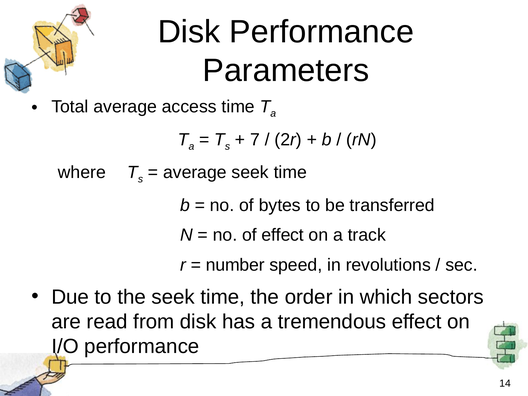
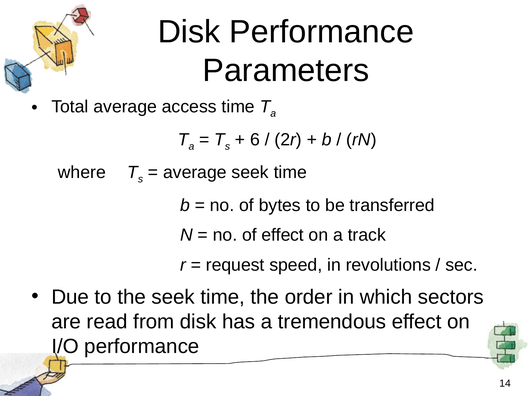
7: 7 -> 6 (255, 140)
number: number -> request (235, 265)
